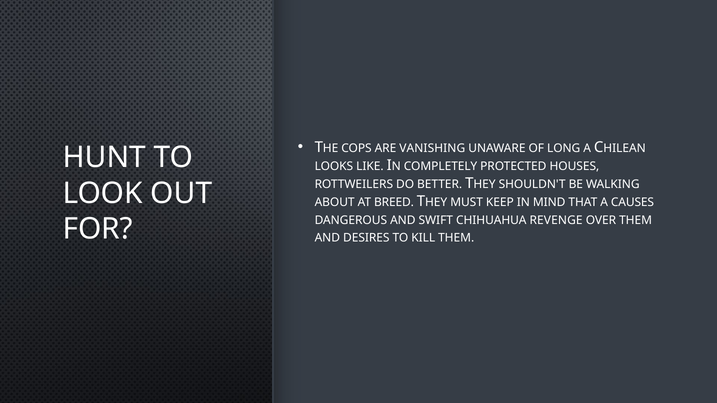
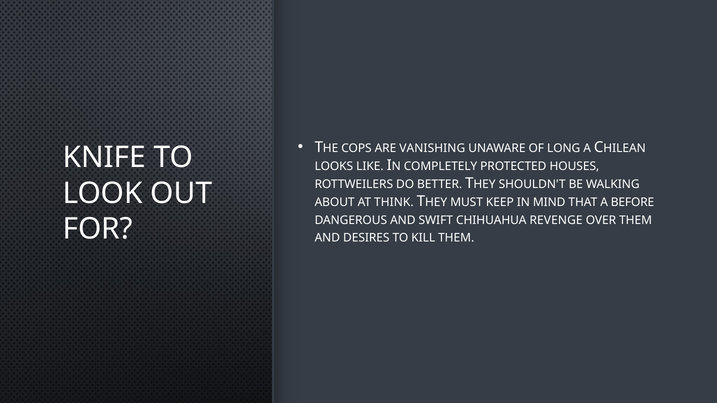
HUNT: HUNT -> KNIFE (104, 158)
BREED: BREED -> THINK (394, 202)
CAUSES: CAUSES -> BEFORE (632, 202)
